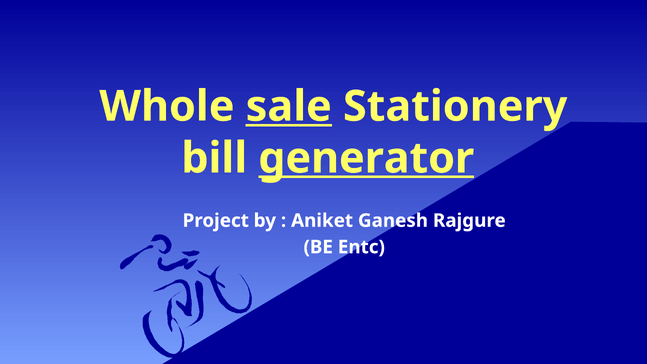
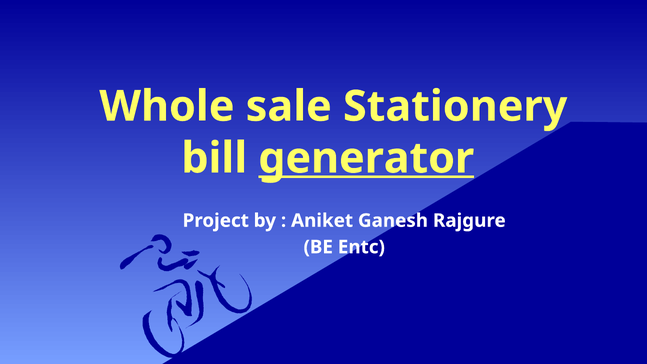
sale underline: present -> none (289, 106)
